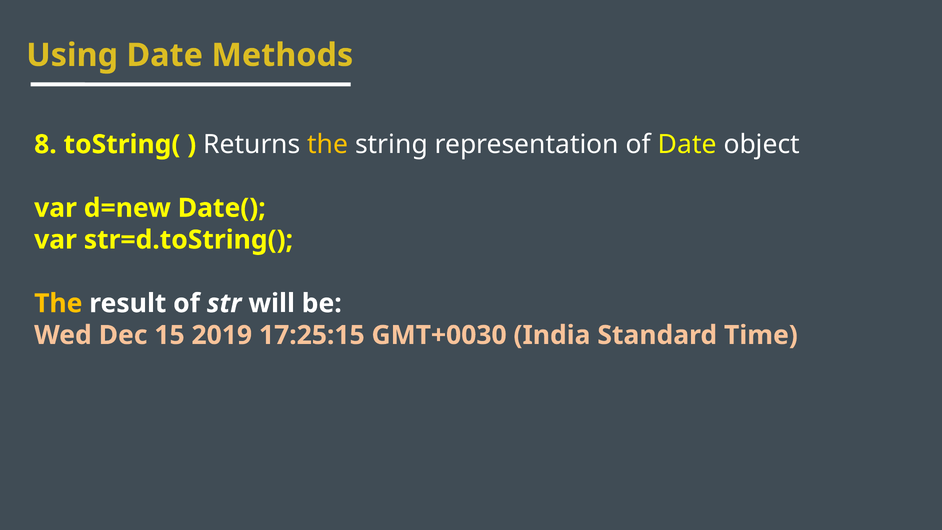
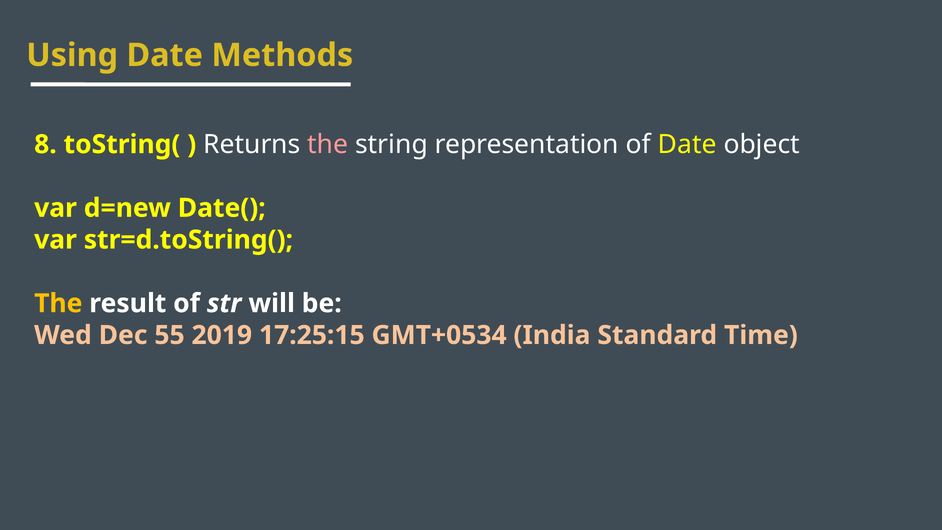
the colour: yellow -> pink (328, 144)
15: 15 -> 55 (169, 335)
GMT+0030: GMT+0030 -> GMT+0534 (439, 335)
